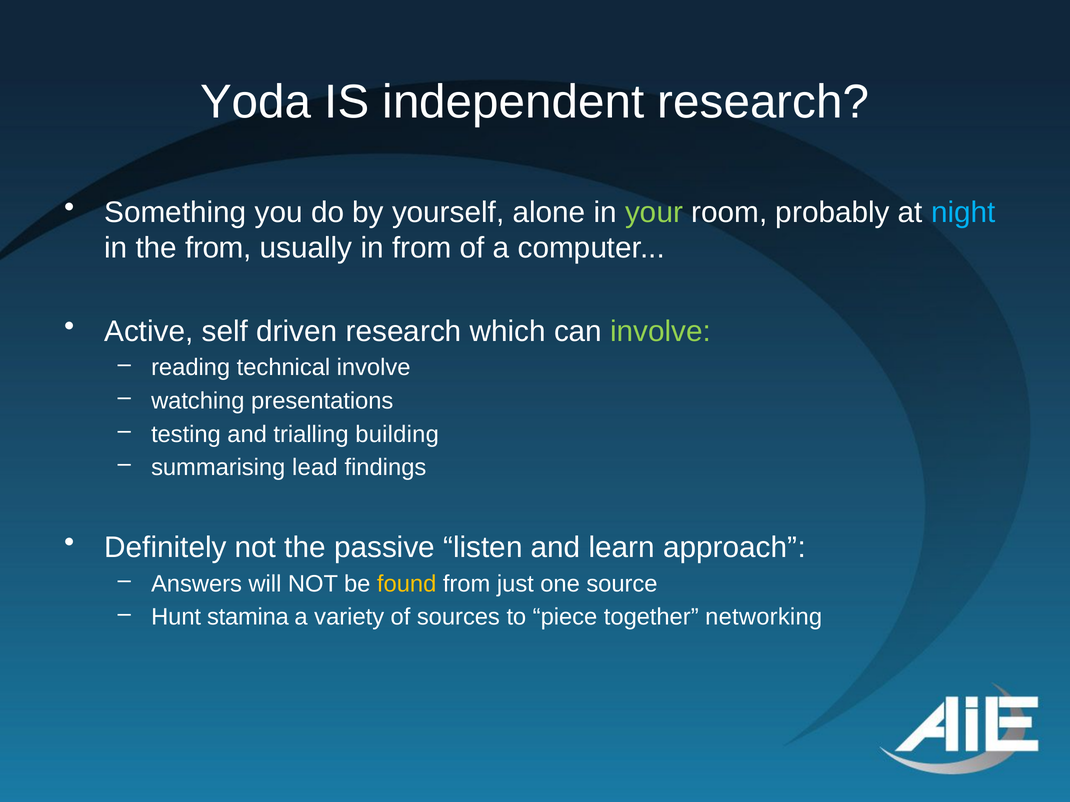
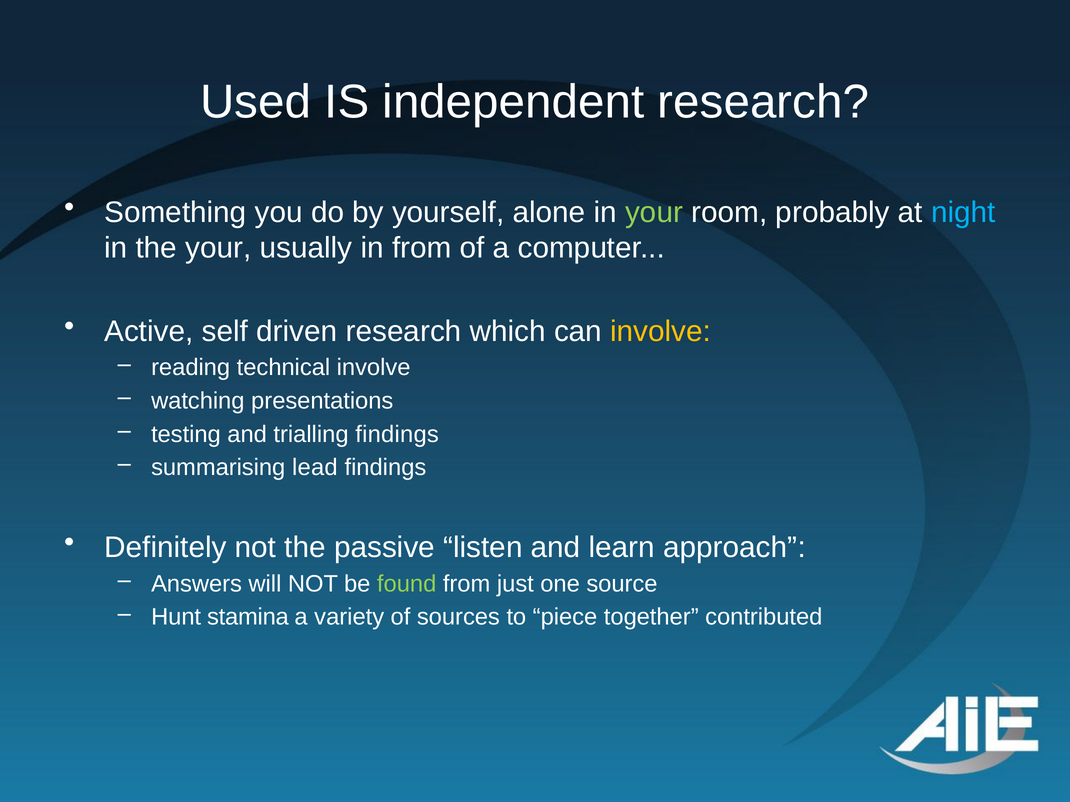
Yoda: Yoda -> Used (256, 102)
the from: from -> your (218, 248)
involve colour: light green -> yellow (661, 331)
trialling building: building -> findings (397, 434)
found colour: yellow -> light green (407, 584)
networking: networking -> contributed (764, 618)
